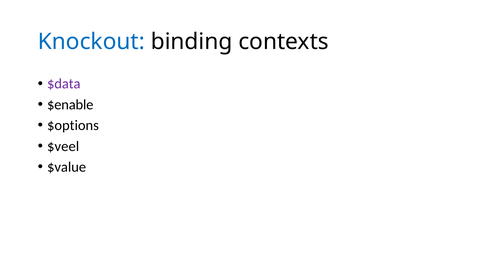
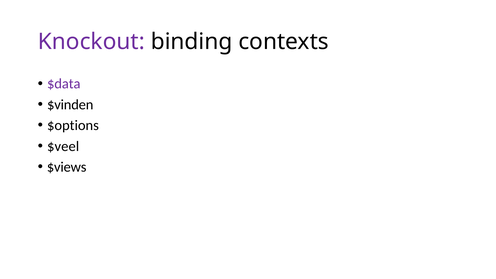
Knockout colour: blue -> purple (91, 42)
$enable: $enable -> $vinden (70, 105)
$value: $value -> $views (67, 167)
